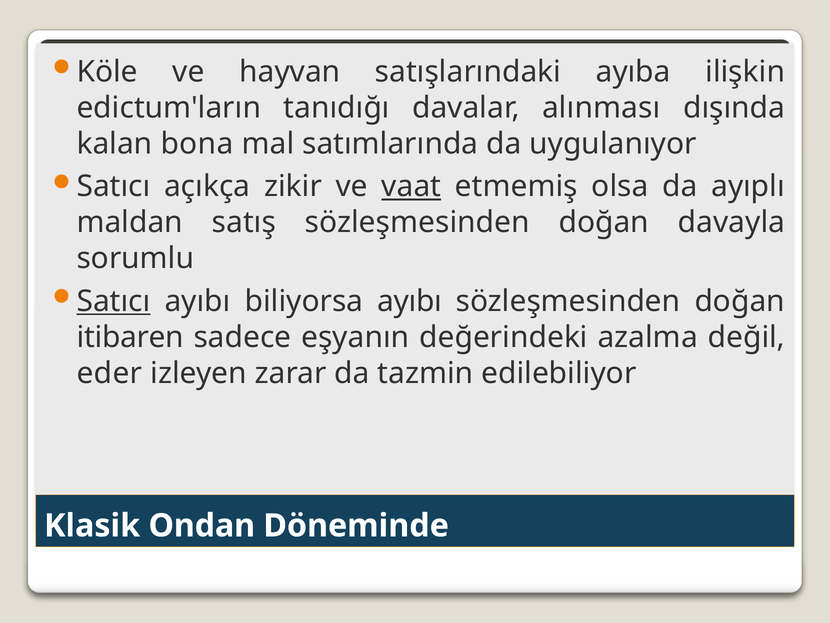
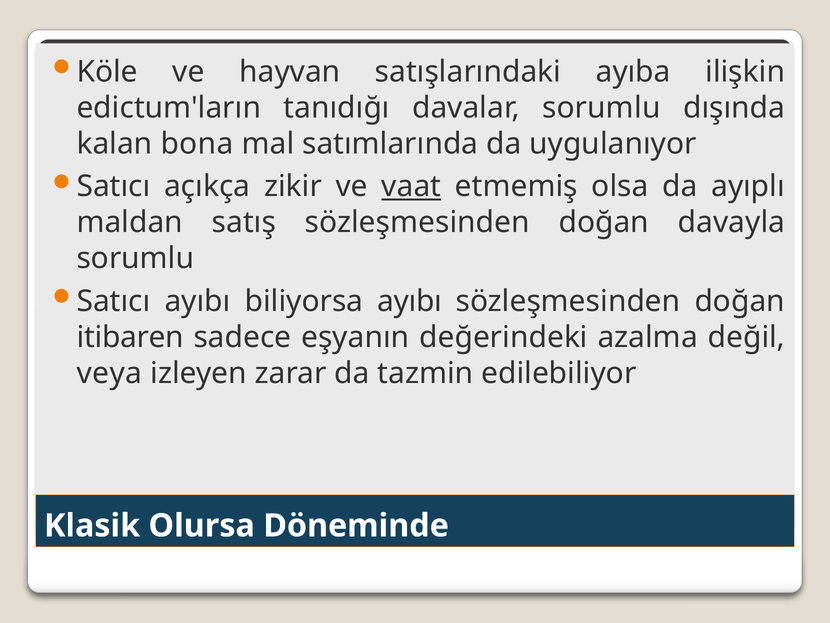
davalar alınması: alınması -> sorumlu (601, 108)
Satıcı underline: present -> none (114, 301)
eder: eder -> veya (109, 373)
Ondan: Ondan -> Olursa (202, 525)
